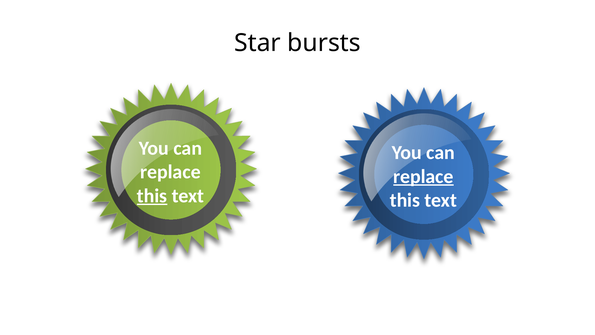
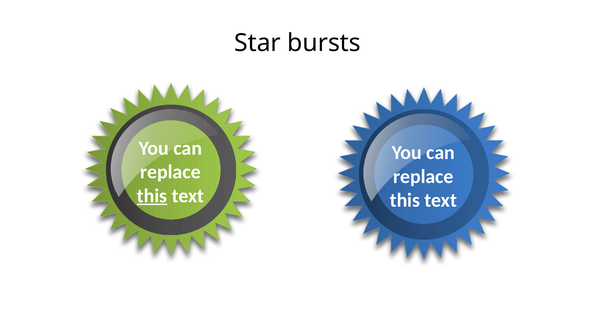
replace underline: present -> none (423, 176)
